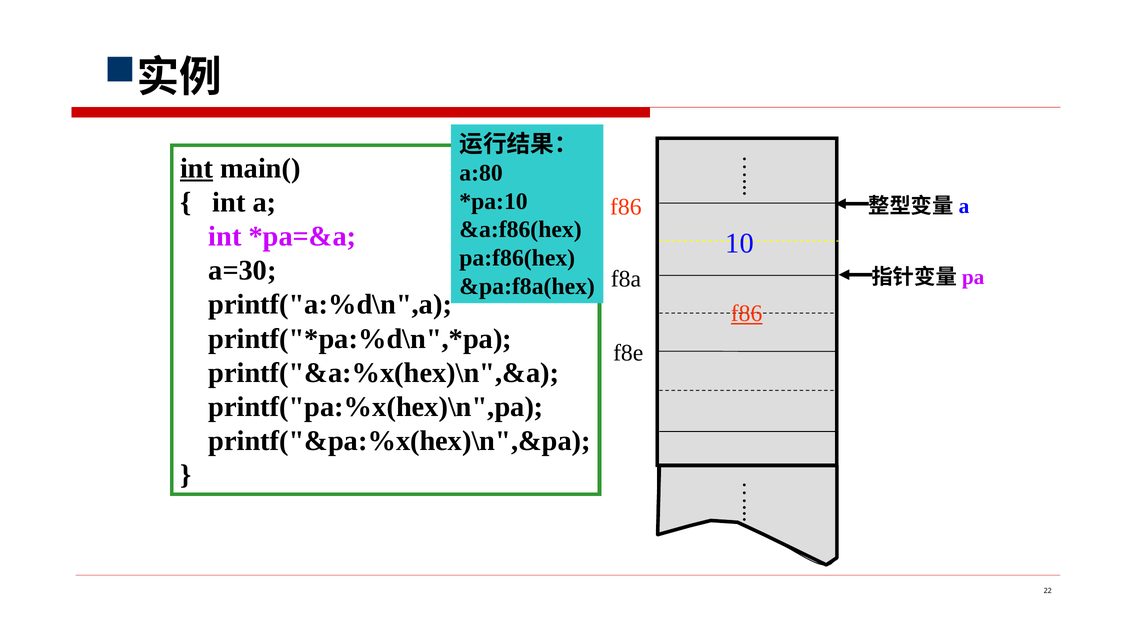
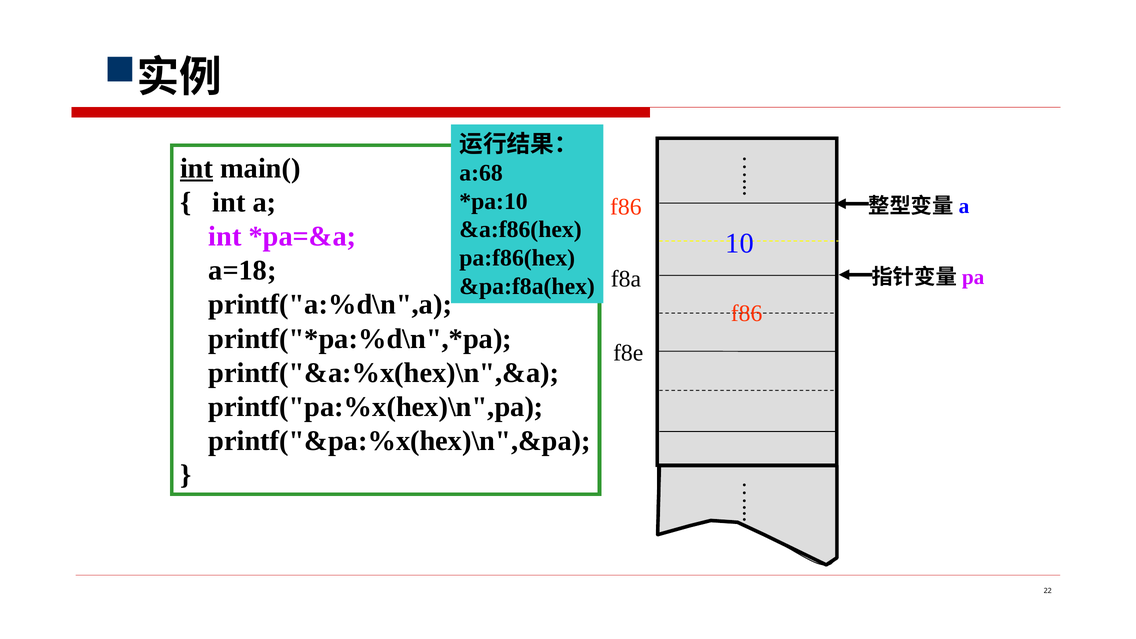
a:80: a:80 -> a:68 (481, 173)
a=30: a=30 -> a=18 (243, 271)
f86 underline: present -> none (747, 313)
